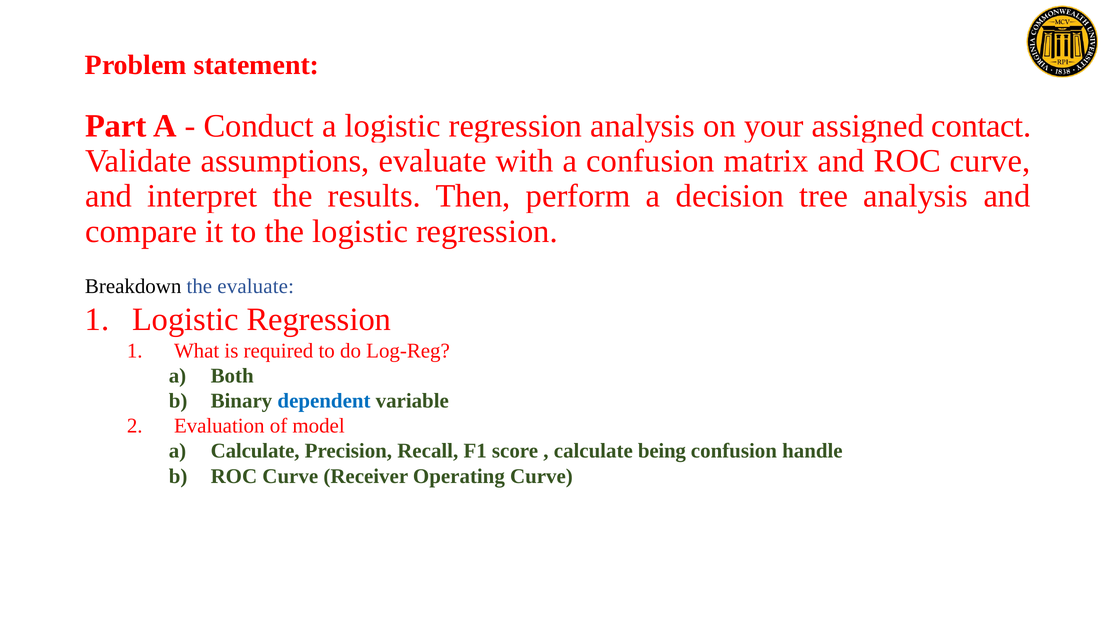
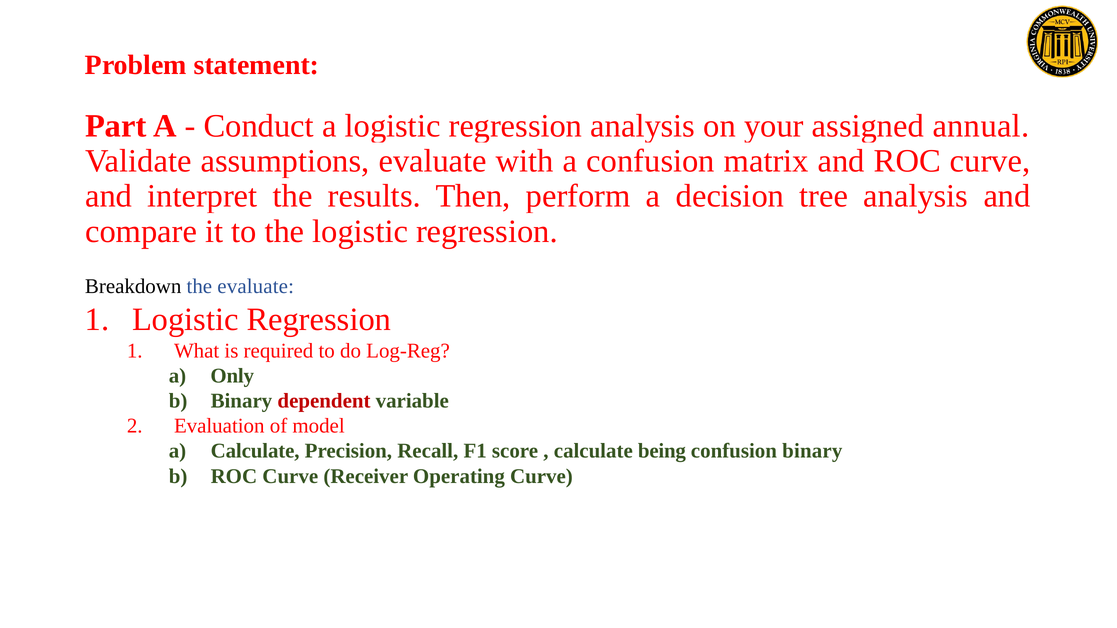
contact: contact -> annual (981, 126)
Both: Both -> Only (232, 376)
dependent colour: blue -> red (324, 401)
confusion handle: handle -> binary (812, 451)
